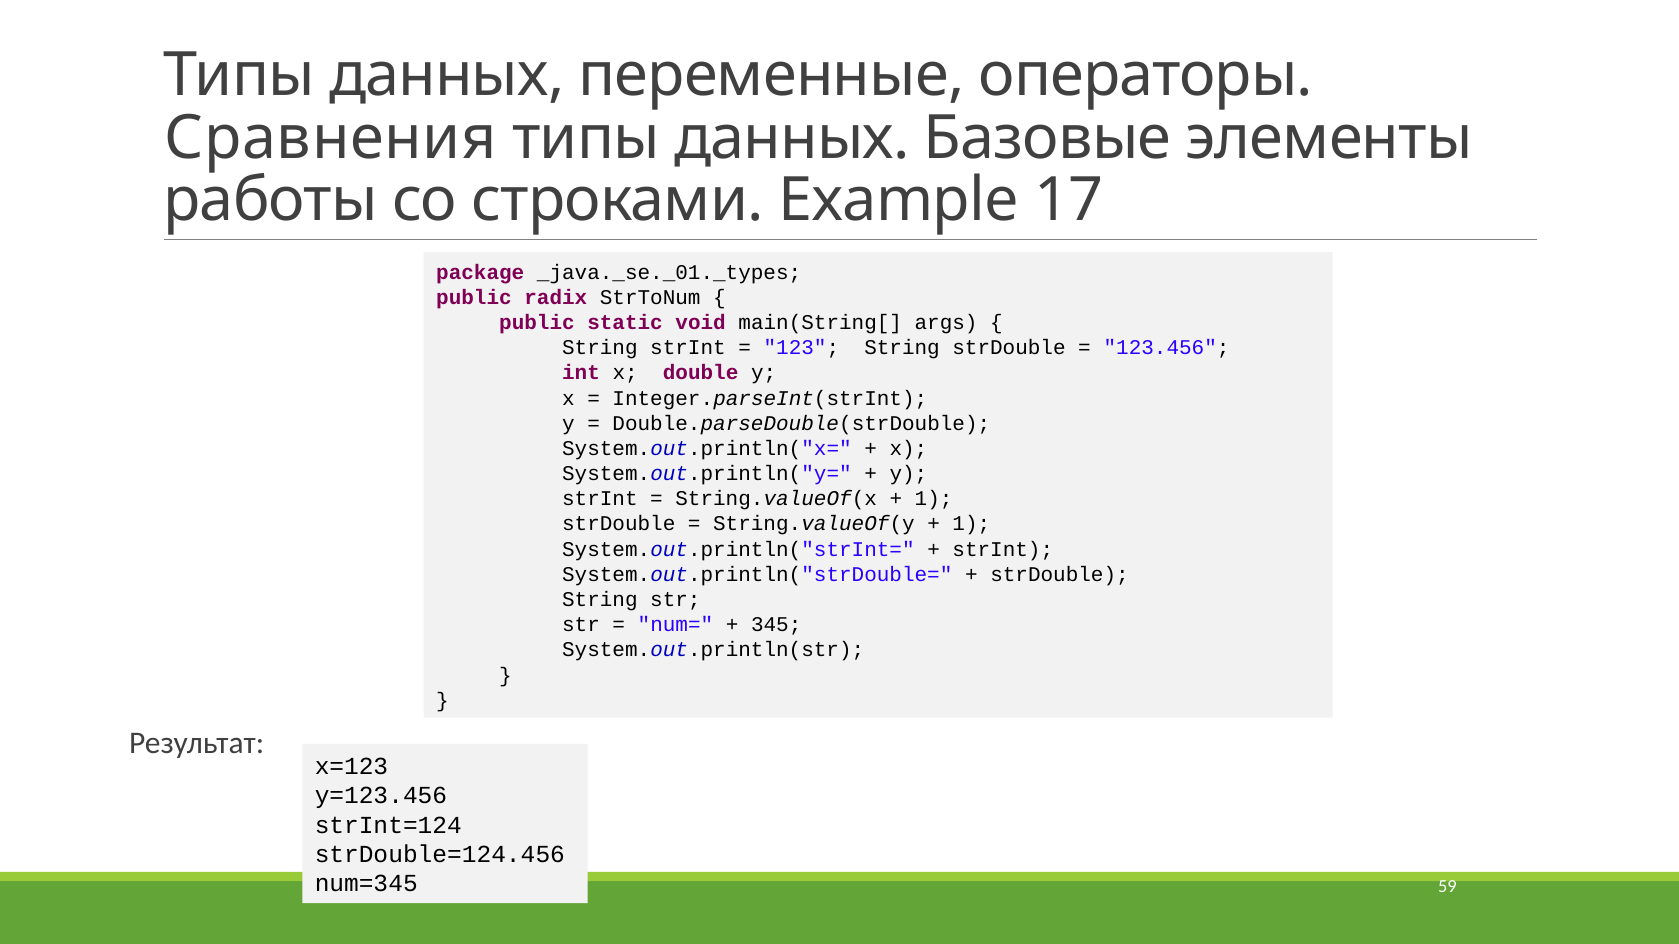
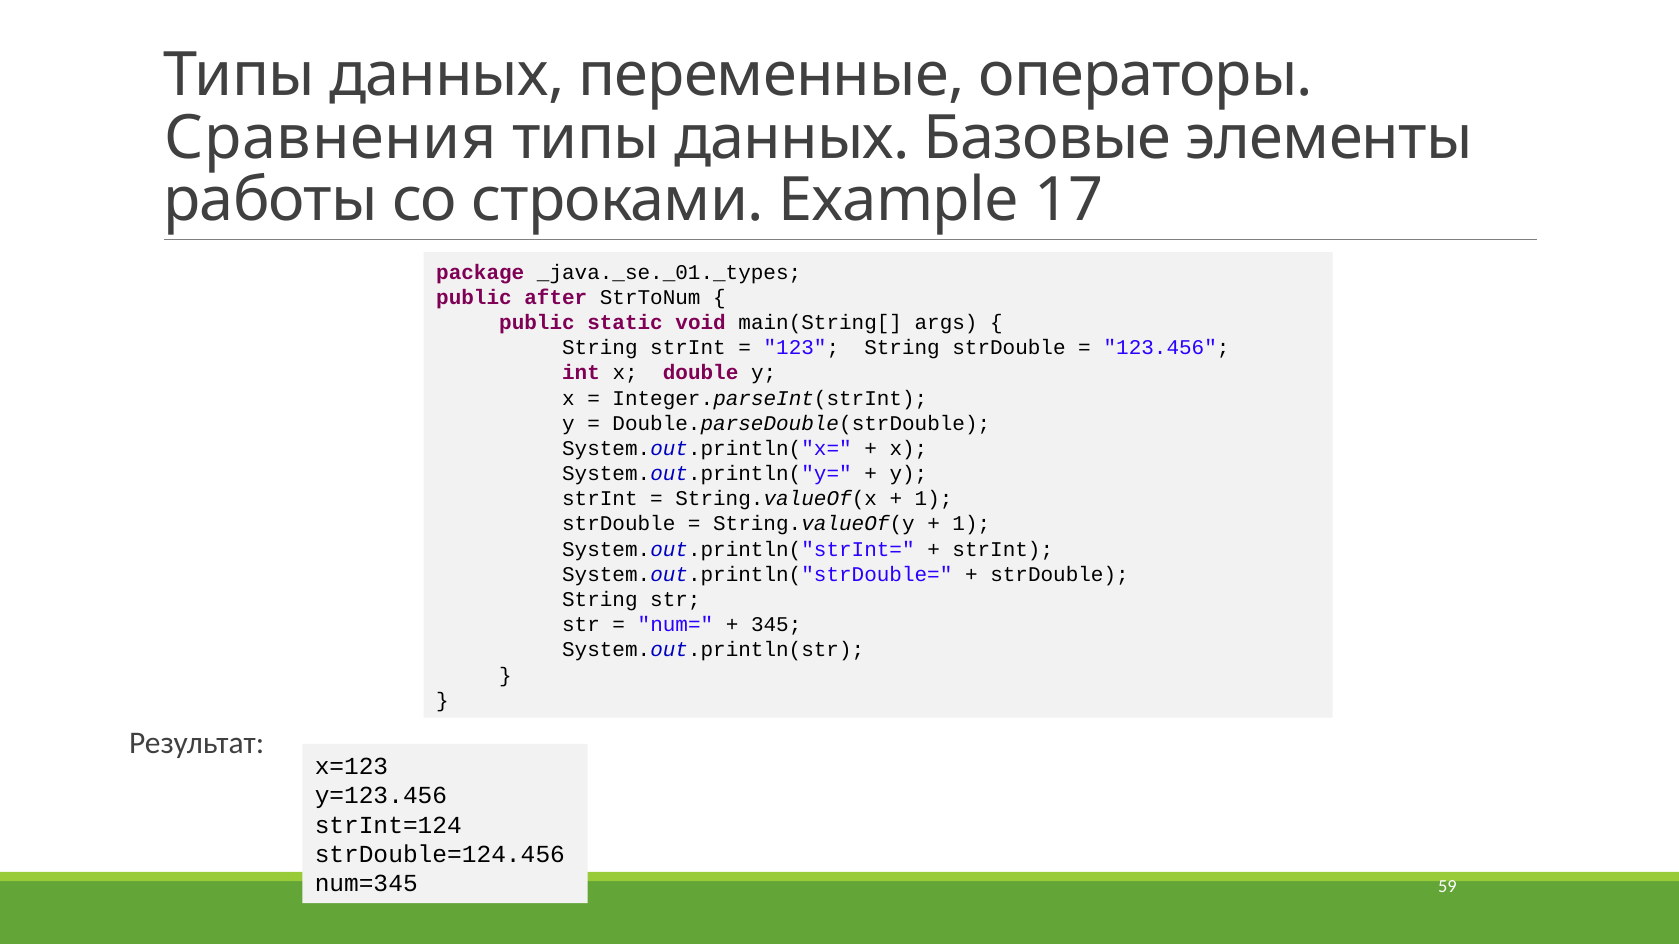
radix: radix -> after (556, 298)
